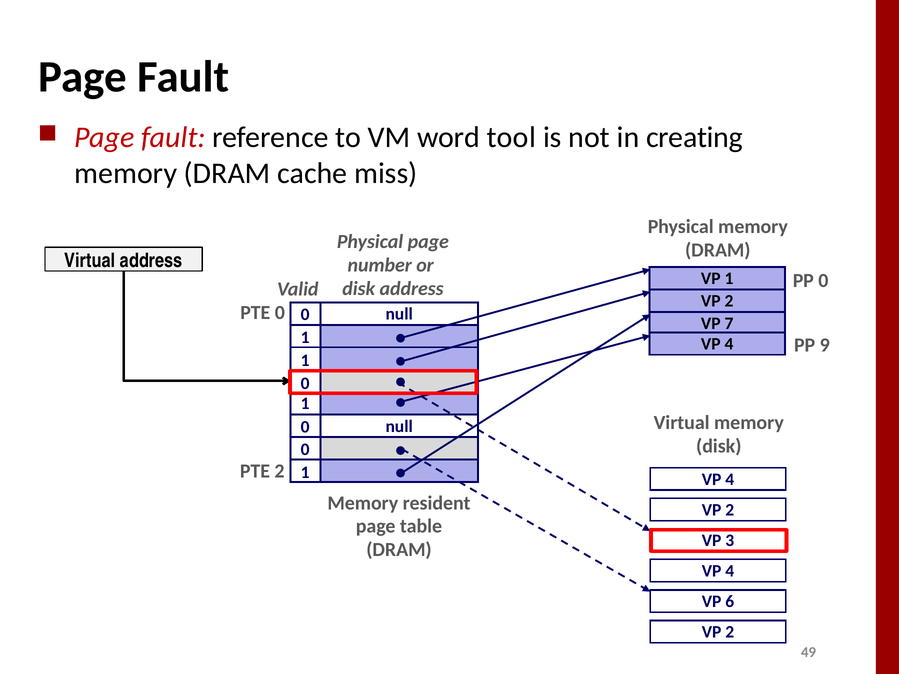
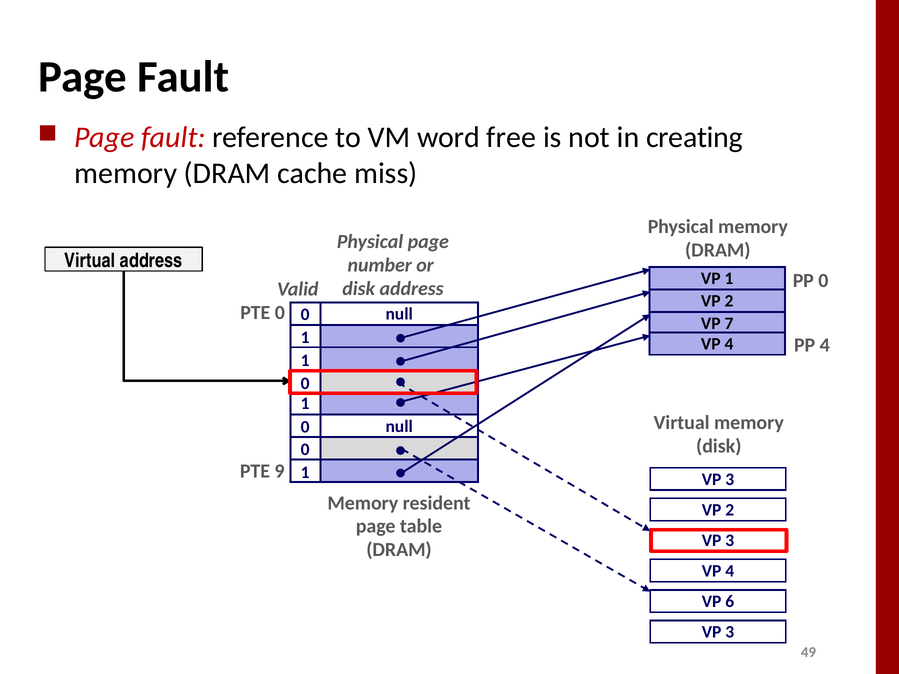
tool: tool -> free (511, 137)
PP 9: 9 -> 4 (825, 345)
PTE 2: 2 -> 9 (280, 472)
4: 4 -> 3 (730, 480)
2: 2 -> 3 (730, 632)
